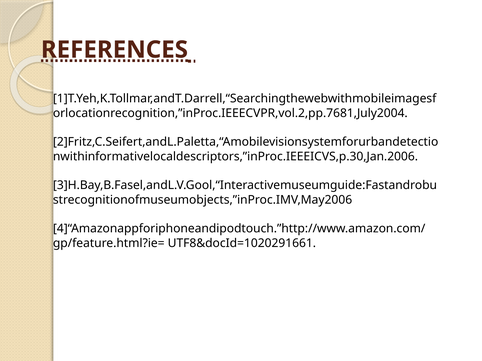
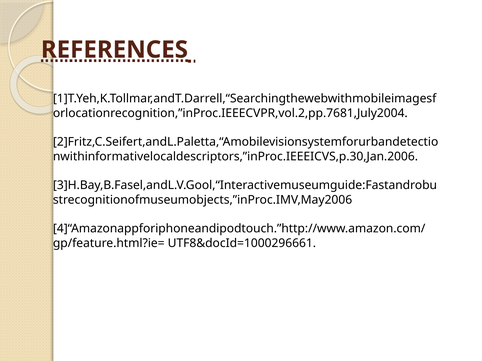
UTF8&docId=1020291661: UTF8&docId=1020291661 -> UTF8&docId=1000296661 (242, 243)
